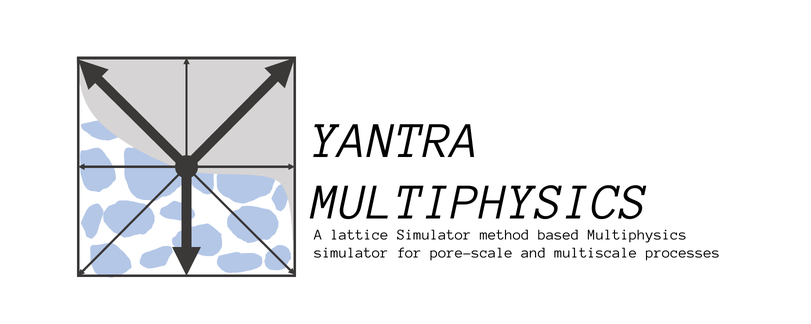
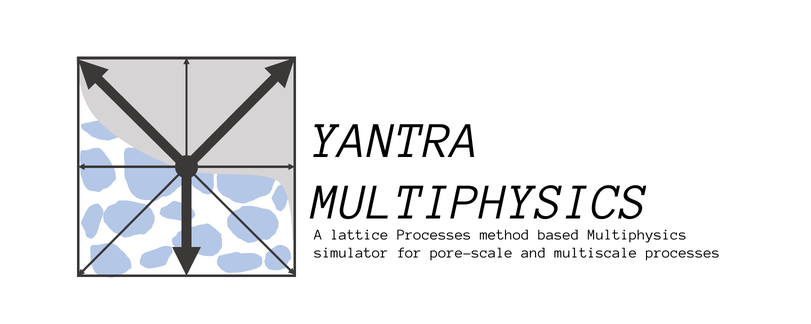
lattice Simulator: Simulator -> Processes (434, 235)
